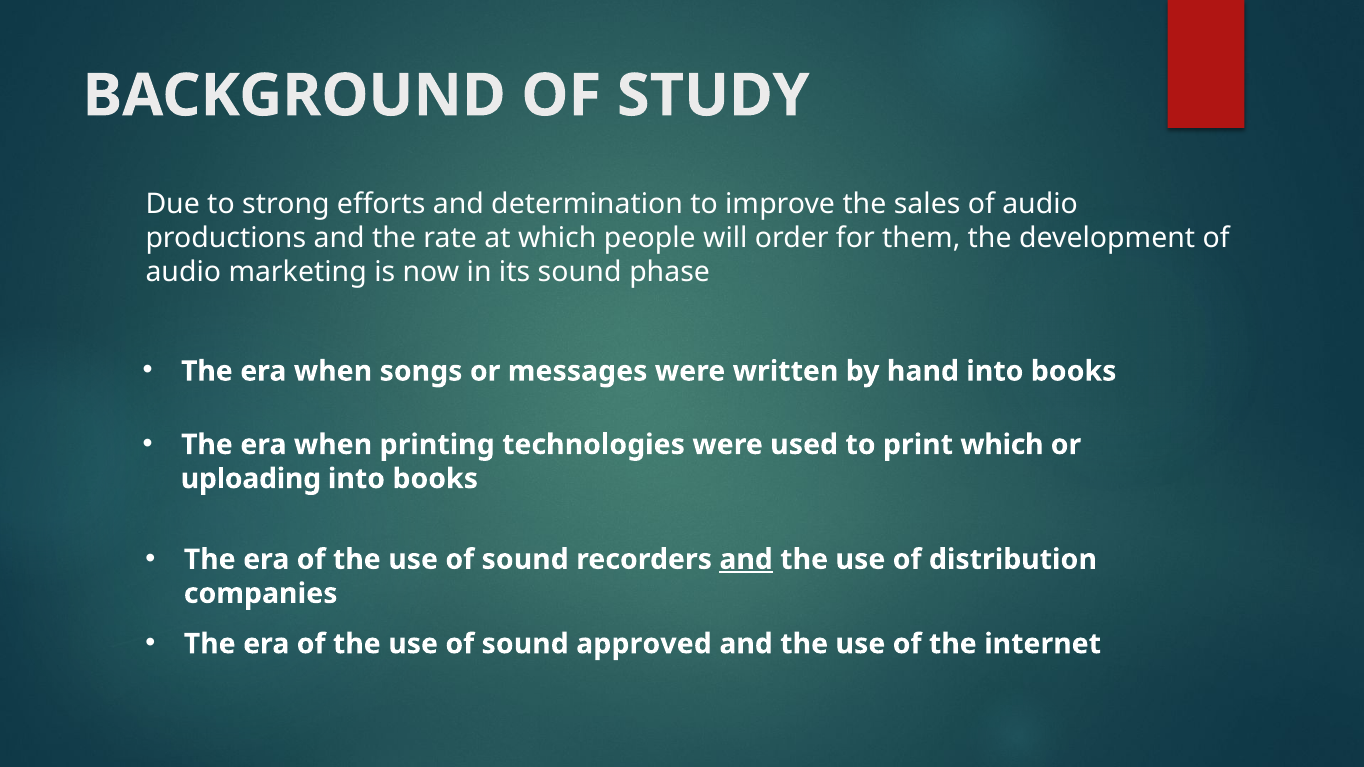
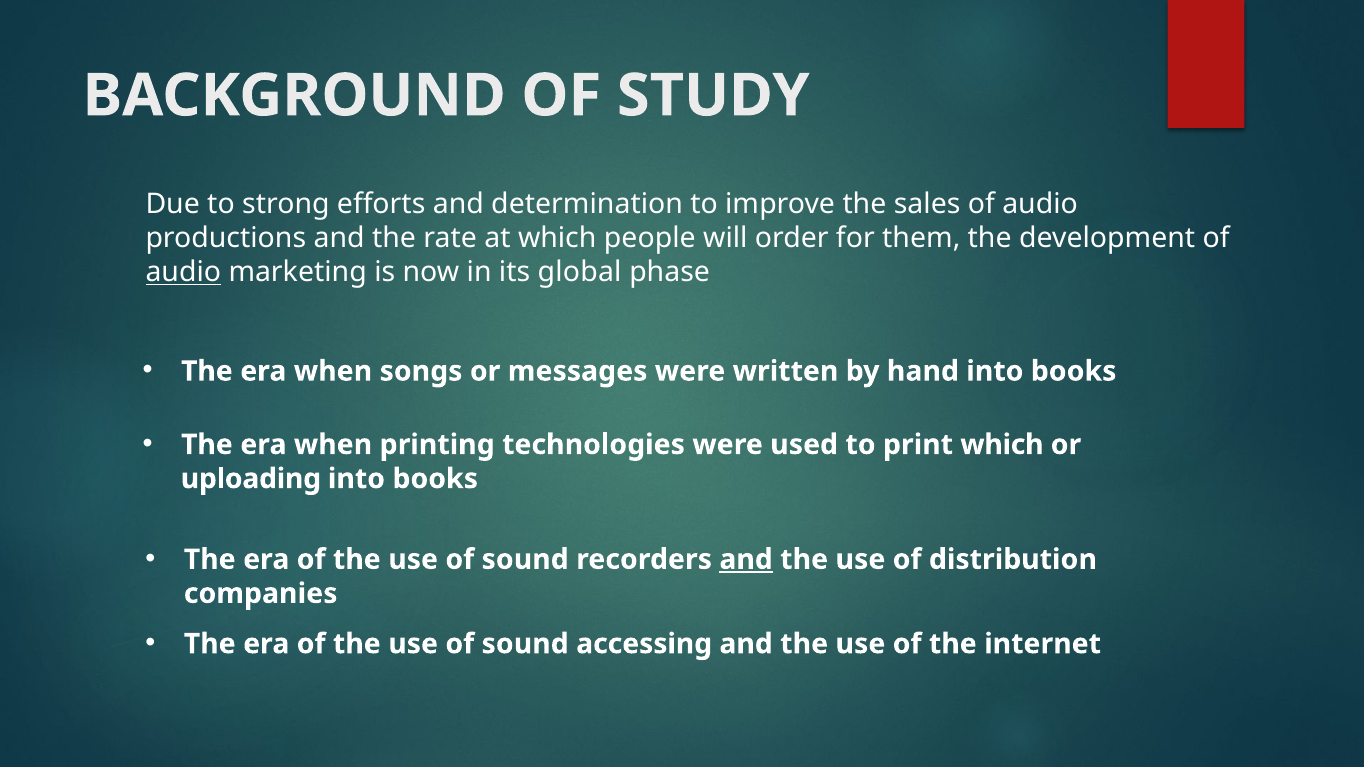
audio underline: none -> present (183, 272)
its sound: sound -> global (580, 272)
approved: approved -> accessing (644, 644)
